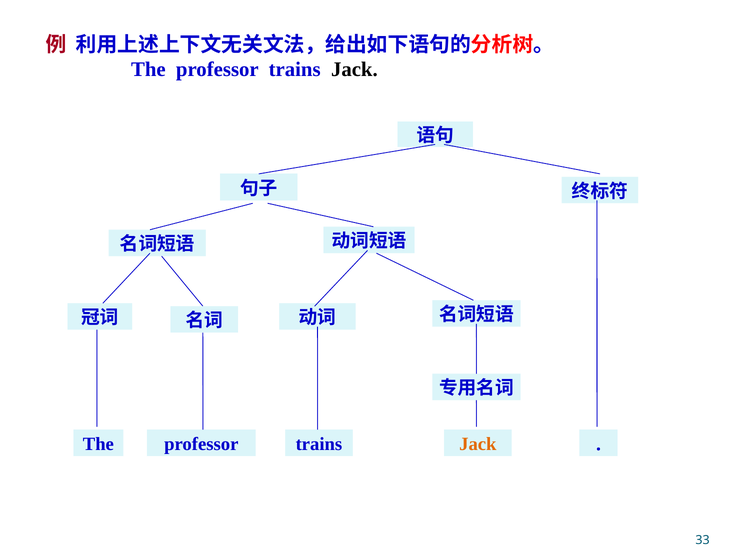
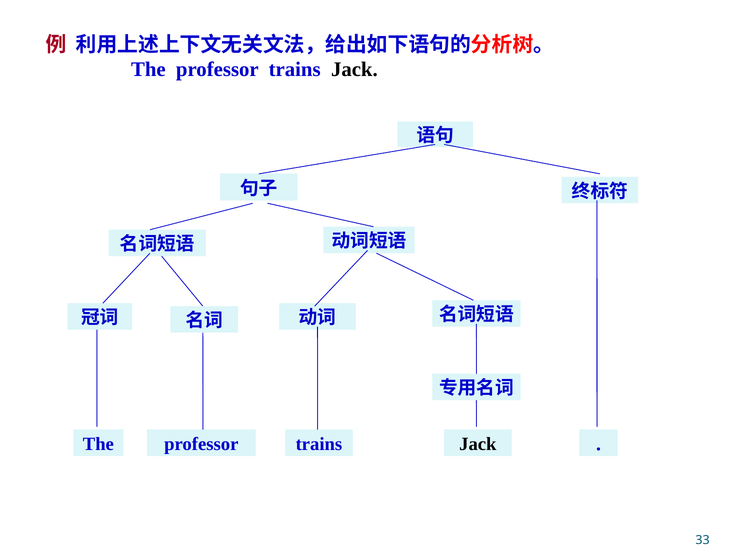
Jack colour: orange -> black (478, 444)
